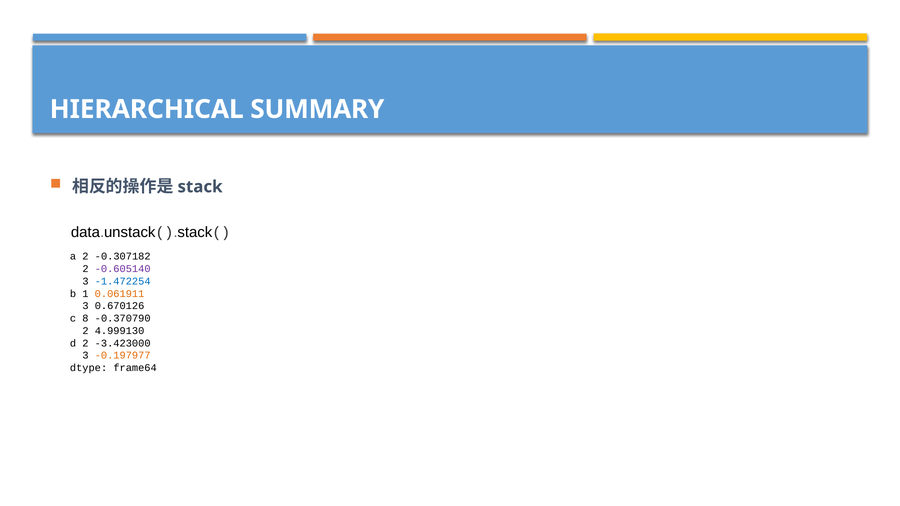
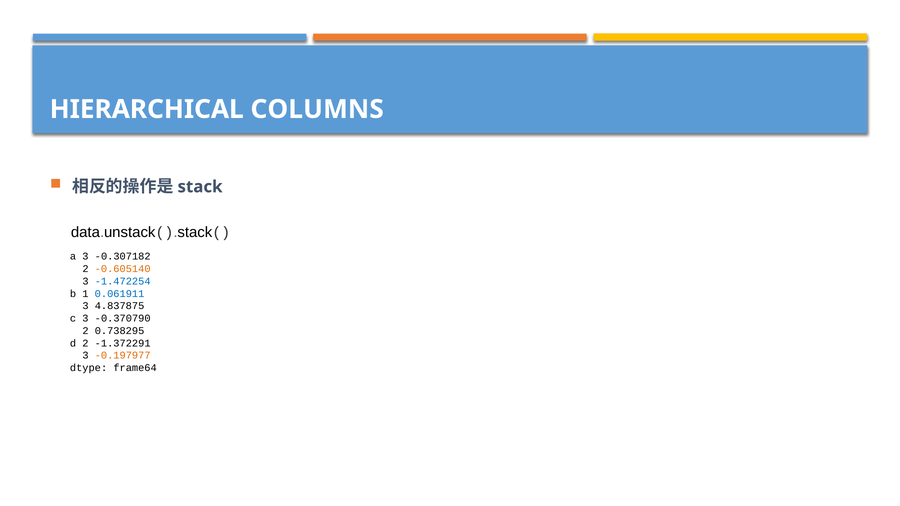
SUMMARY: SUMMARY -> COLUMNS (317, 109)
a 2: 2 -> 3 (85, 257)
-0.605140 colour: purple -> orange (123, 269)
0.061911 colour: orange -> blue (120, 294)
0.670126: 0.670126 -> 4.837875 (120, 306)
c 8: 8 -> 3 (85, 319)
4.999130: 4.999130 -> 0.738295 (120, 331)
-3.423000: -3.423000 -> -1.372291 (123, 343)
